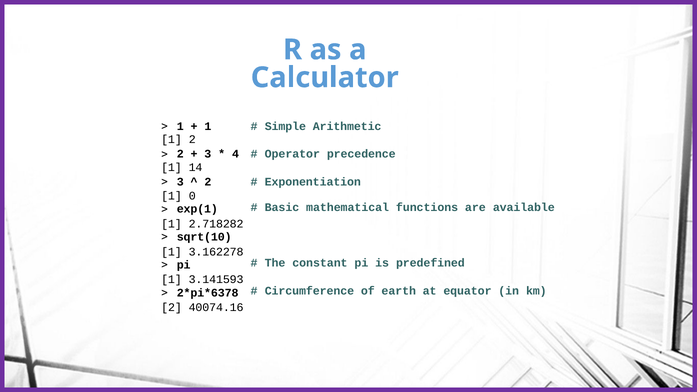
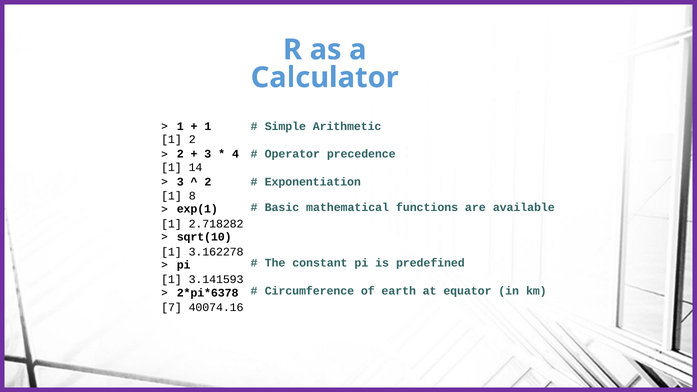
0: 0 -> 8 (192, 196)
2: 2 -> 7 (171, 308)
